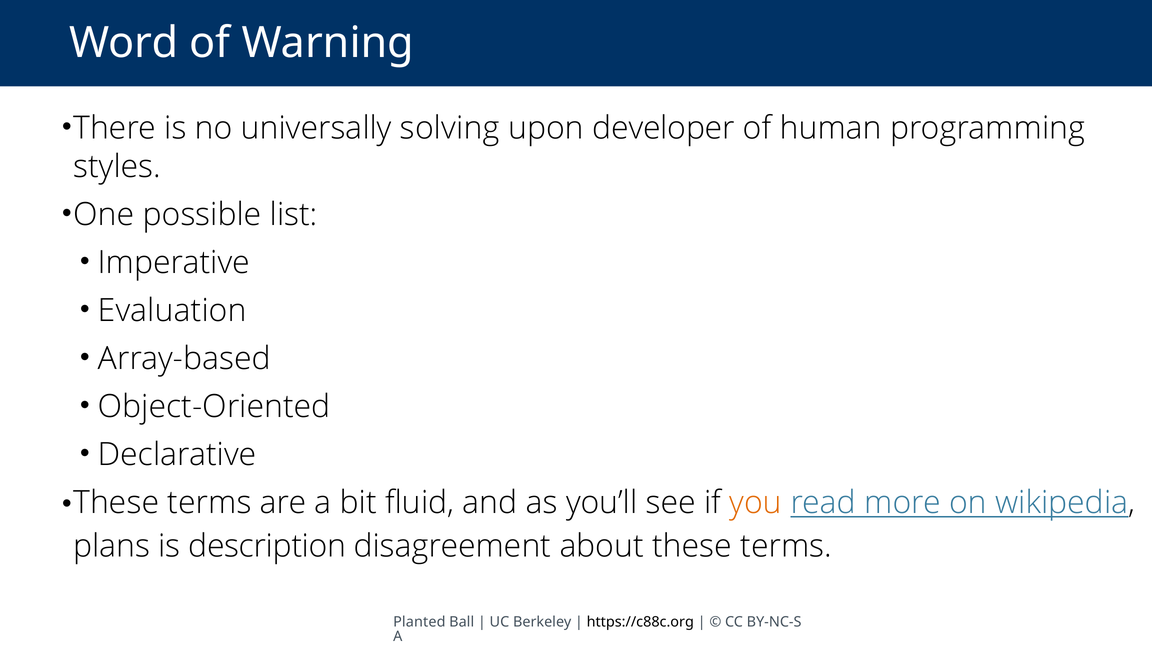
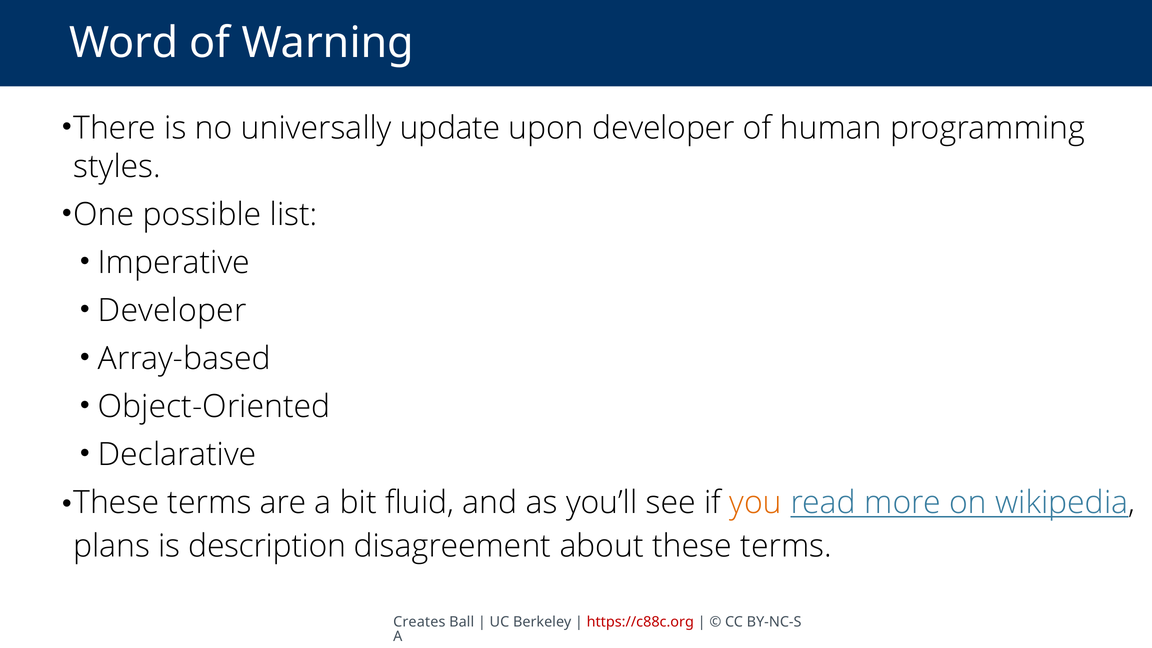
solving: solving -> update (450, 128)
Evaluation: Evaluation -> Developer (172, 311)
Planted: Planted -> Creates (419, 622)
https://c88c.org colour: black -> red (640, 622)
